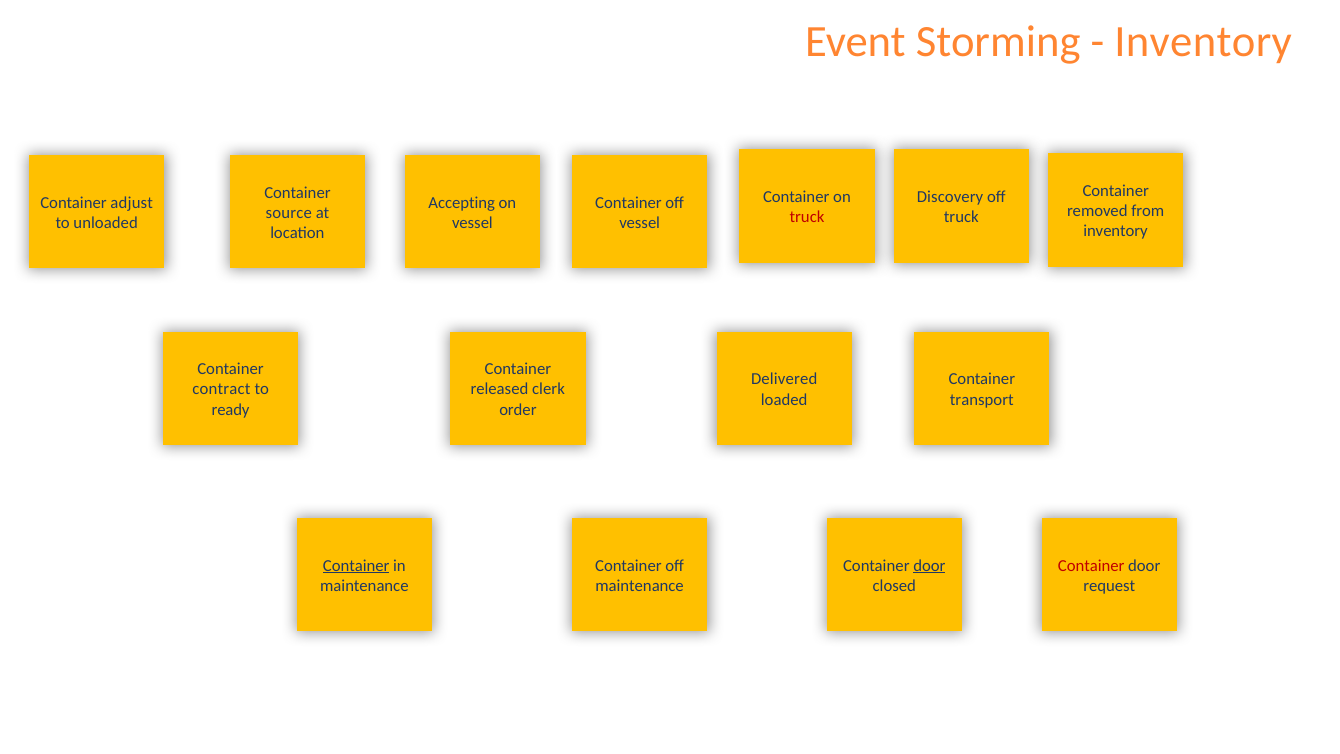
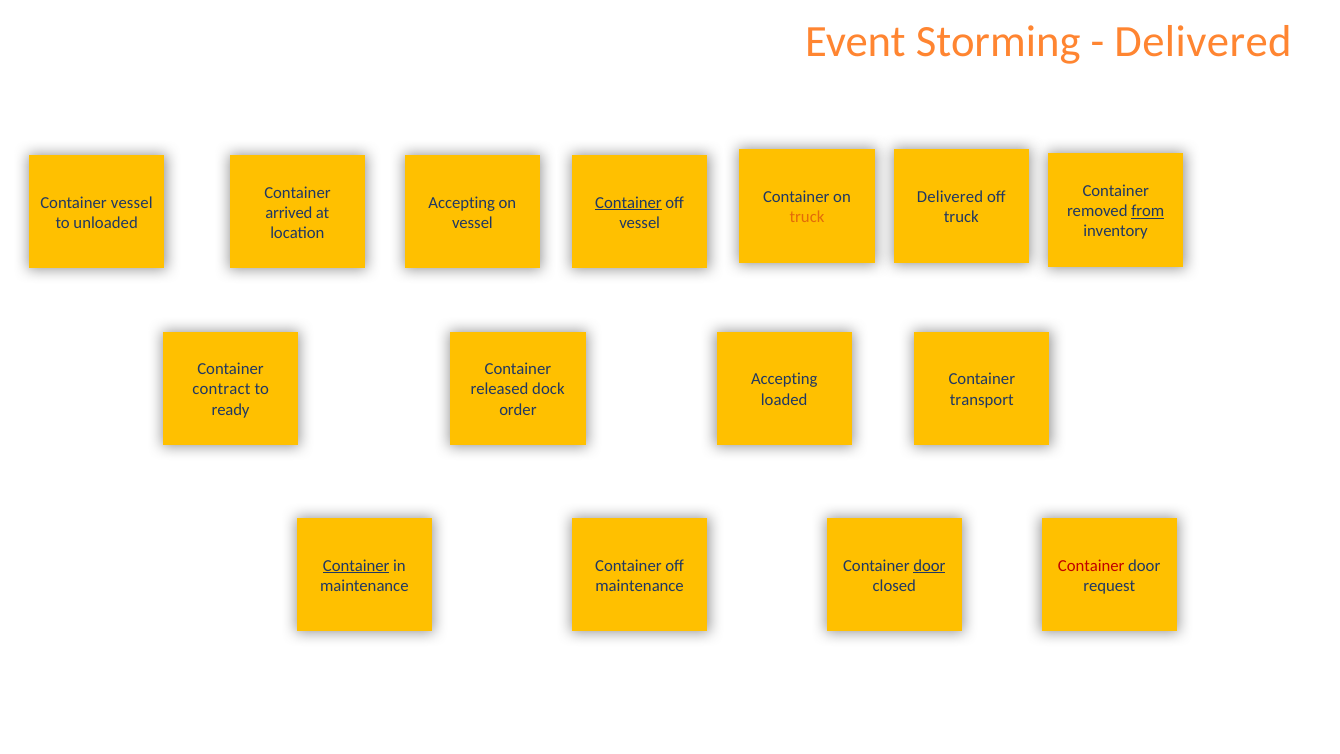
Inventory: Inventory -> Delivered (1203, 42)
Discovery: Discovery -> Delivered (950, 197)
Container adjust: adjust -> vessel (132, 203)
Container underline: none -> present (628, 203)
from underline: none -> present (1148, 211)
source: source -> arrived (289, 213)
truck colour: red -> orange (807, 217)
Delivered: Delivered -> Accepting (784, 379)
clerk: clerk -> dock (548, 389)
